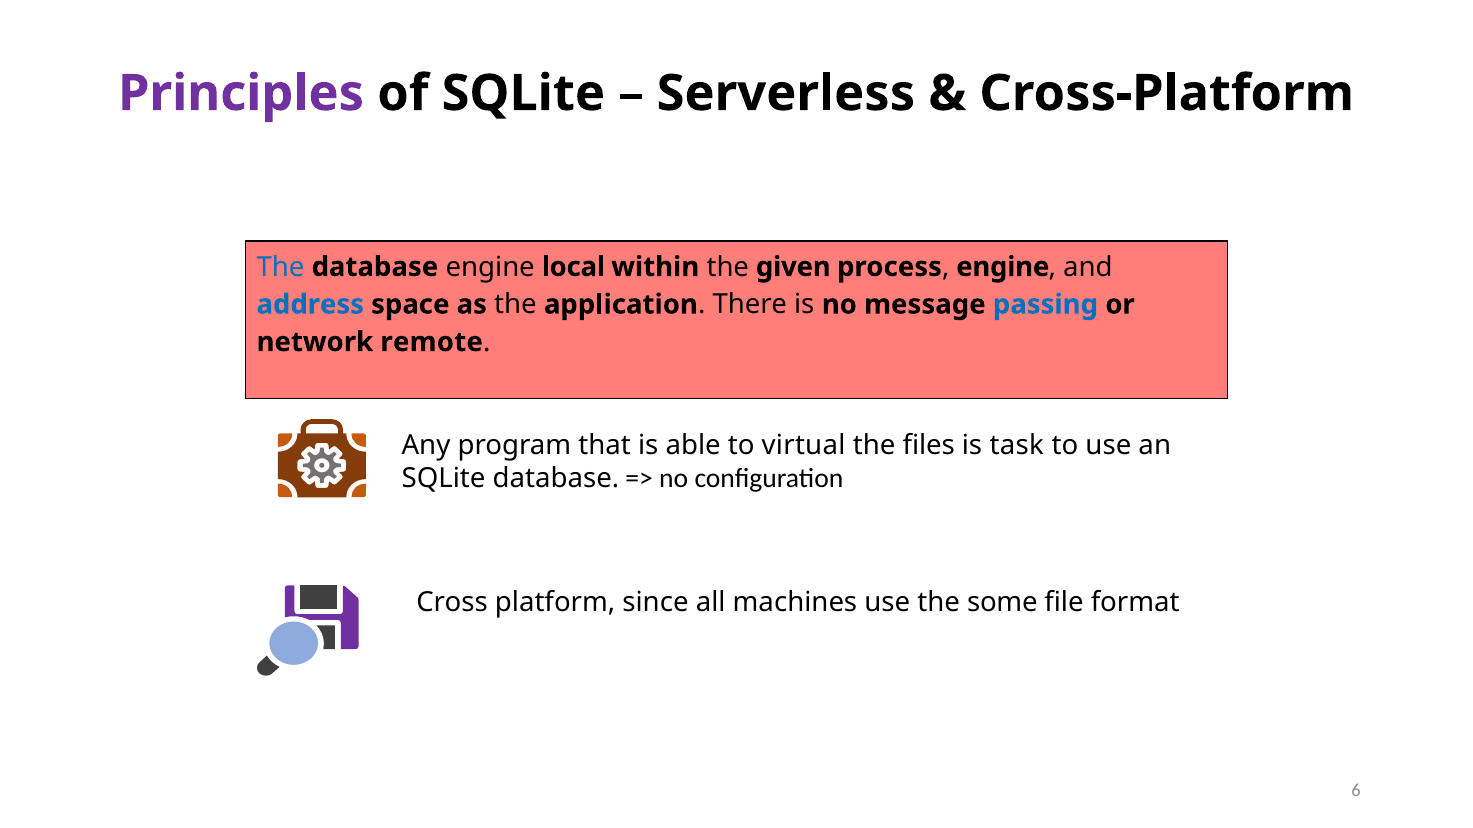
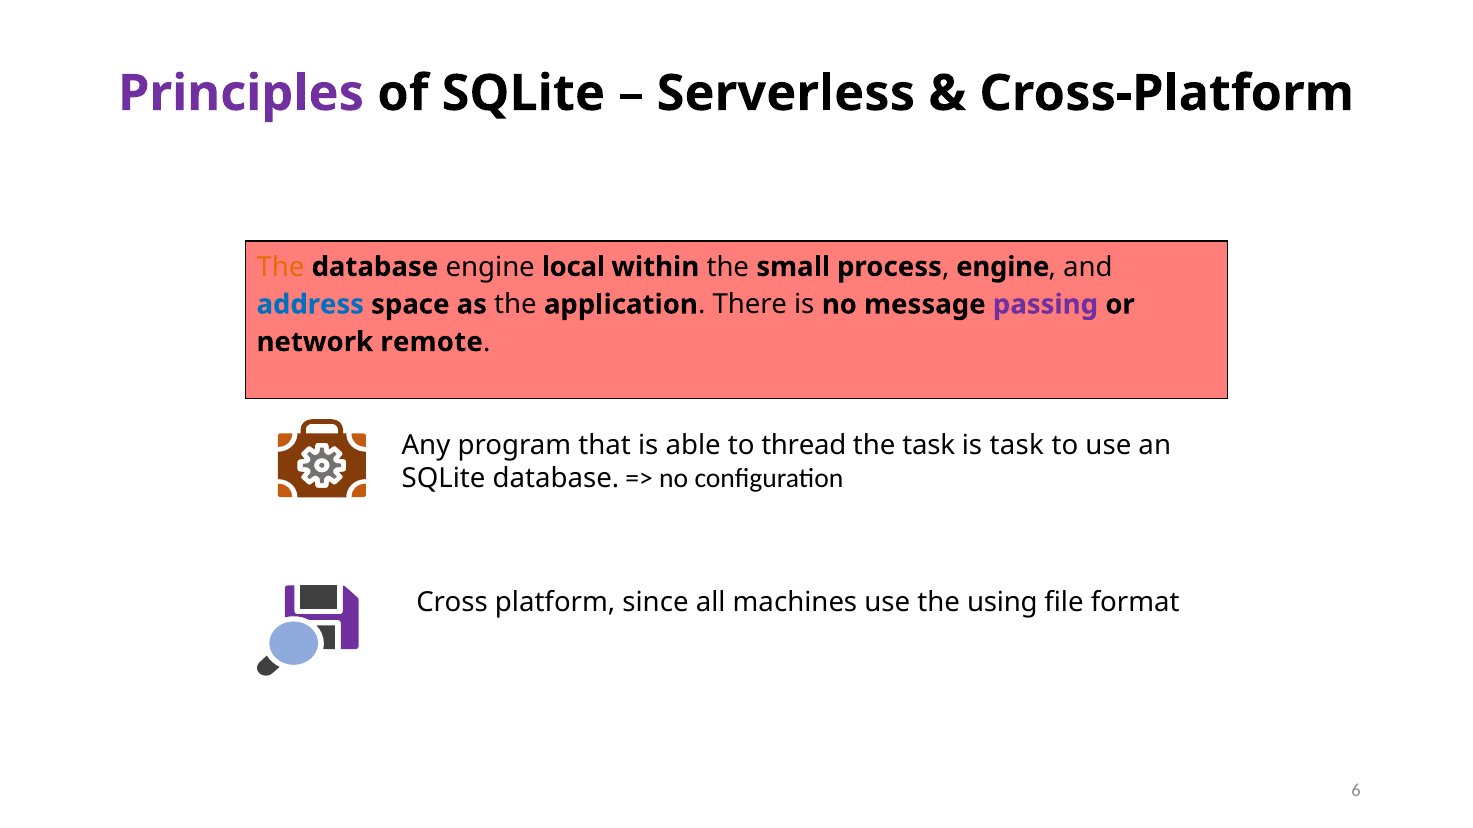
The colour: blue -> orange (281, 267)
given: given -> small (793, 267)
passing colour: blue -> purple (1045, 305)
virtual: virtual -> thread (804, 446)
the files: files -> task (929, 446)
some: some -> using (1002, 603)
